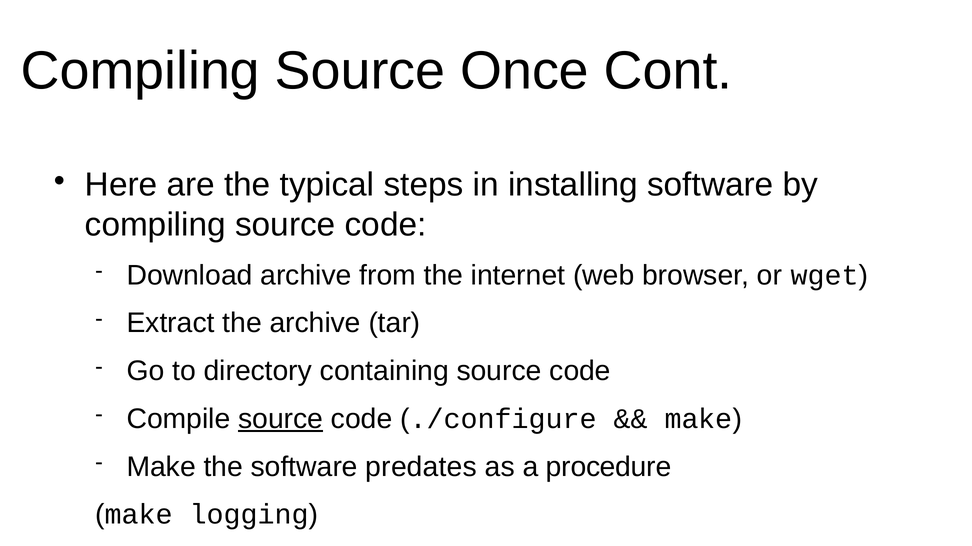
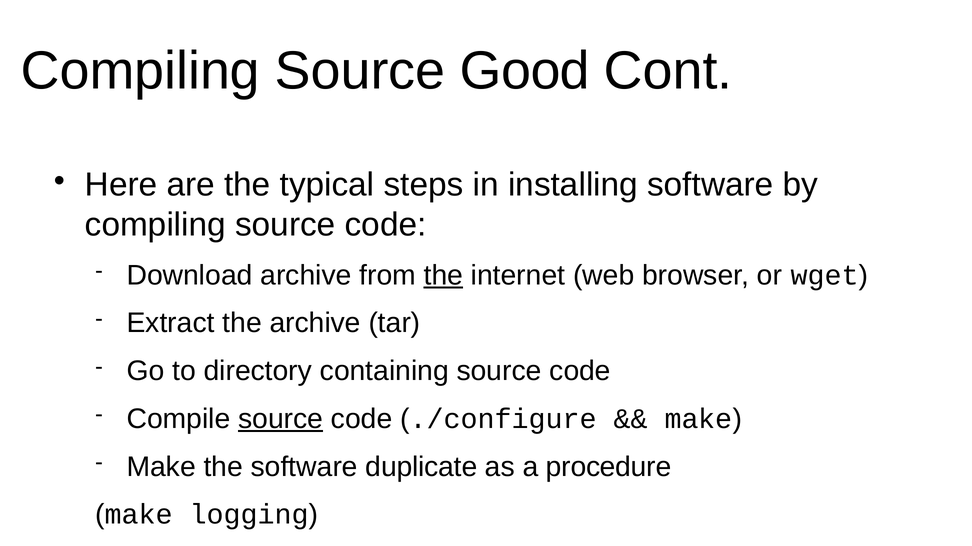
Once: Once -> Good (525, 71)
the underline: none -> present (443, 276)
predates: predates -> duplicate (421, 467)
